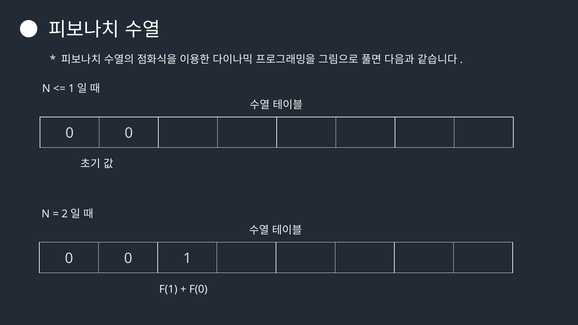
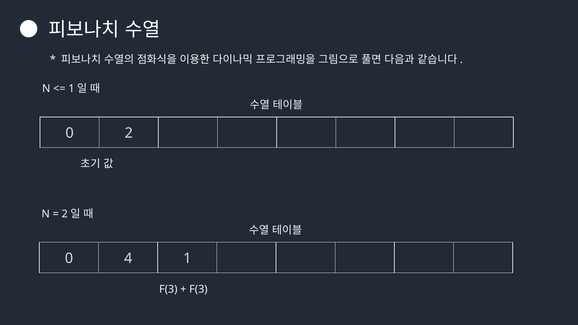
0: 0 -> 2 (129, 133)
0: 0 -> 4 (128, 258)
F(1: F(1 -> F(3 (168, 289)
F(0: F(0 -> F(3 (198, 289)
